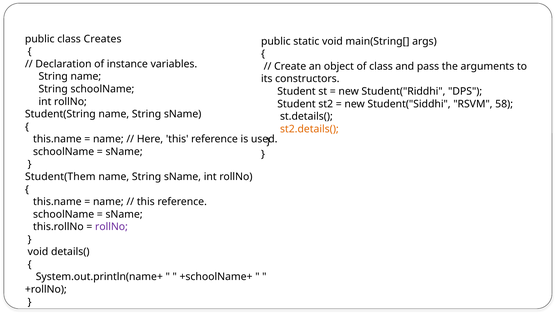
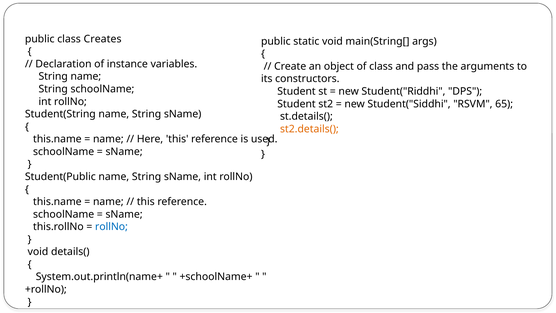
58: 58 -> 65 (504, 104)
Student(Them: Student(Them -> Student(Public (60, 177)
rollNo colour: purple -> blue (111, 227)
